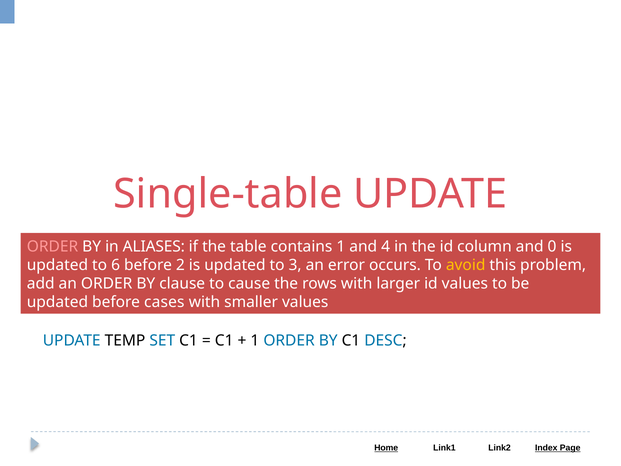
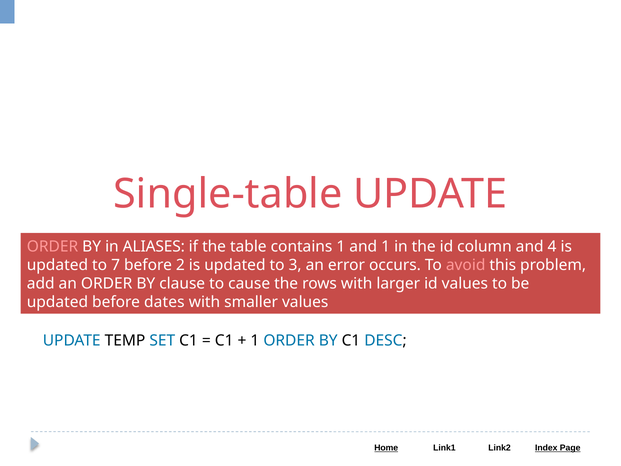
and 4: 4 -> 1 (386, 246)
0: 0 -> 4 (552, 246)
6: 6 -> 7 (116, 265)
avoid colour: yellow -> pink (466, 265)
cases: cases -> dates (164, 302)
